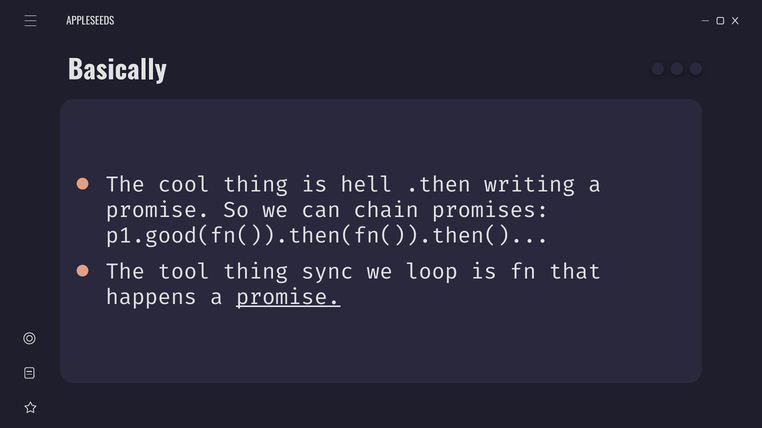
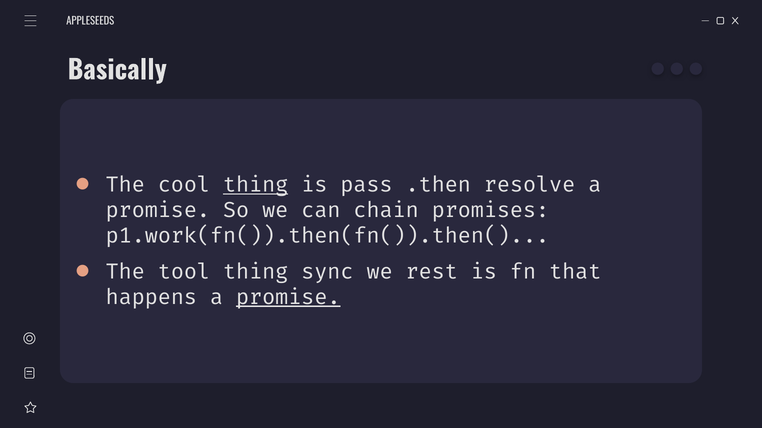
thing underline: none -> present (256, 185)
hell: hell -> pass (367, 185)
writing: writing -> resolve (530, 185)
p1.good(fn()).then(fn()).then(: p1.good(fn()).then(fn()).then( -> p1.work(fn()).then(fn()).then( (327, 236)
loop: loop -> rest (432, 272)
